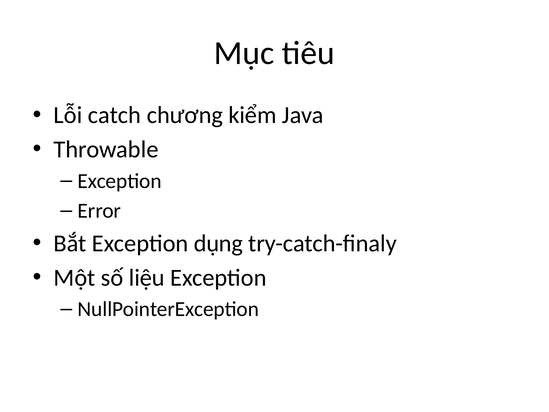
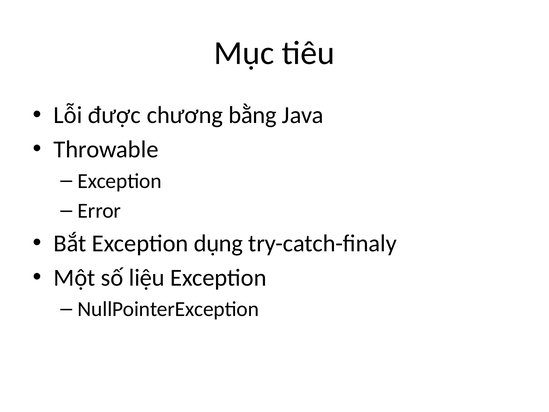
catch: catch -> được (114, 115)
kiểm: kiểm -> bằng (253, 115)
